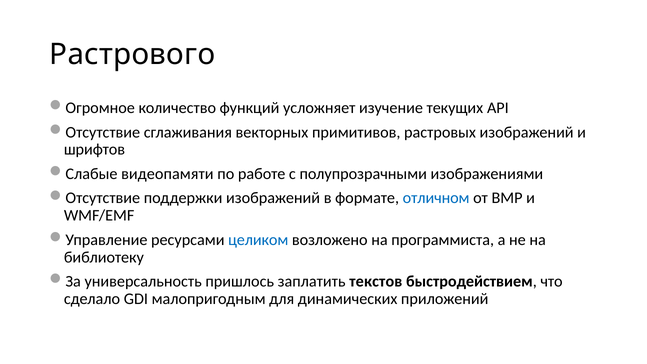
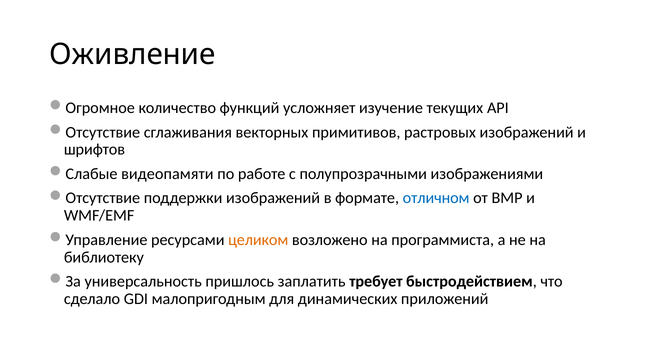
Растрового: Растрового -> Оживление (132, 54)
целиком colour: blue -> orange (258, 240)
текстов: текстов -> требует (376, 281)
